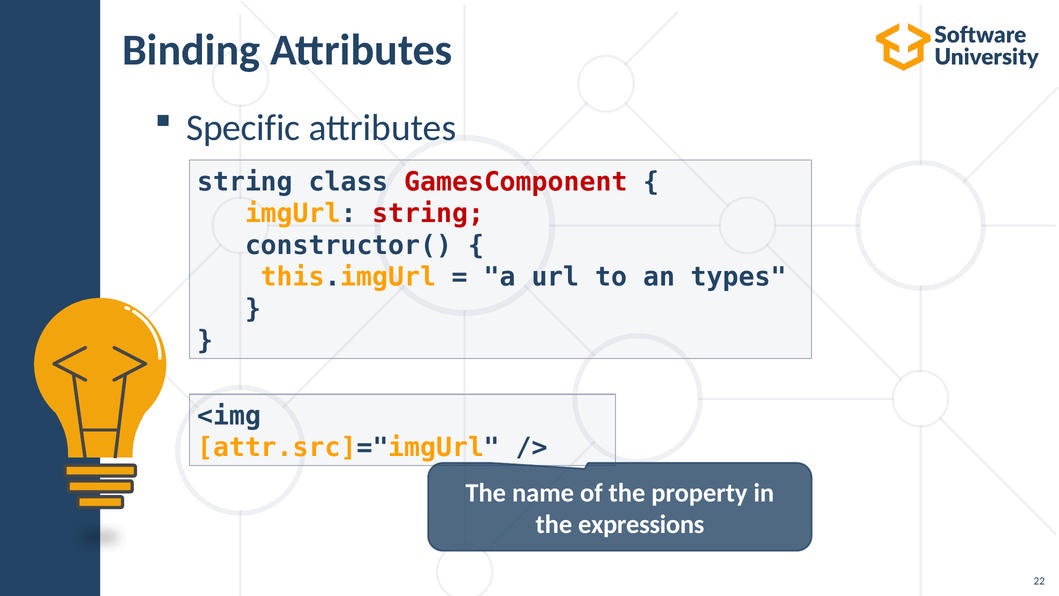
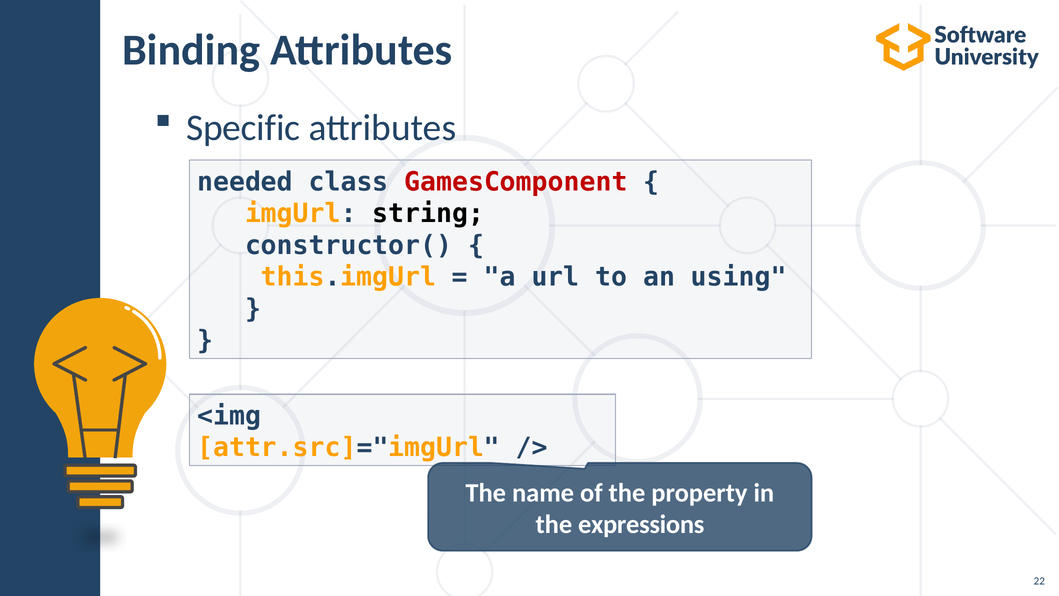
string: string -> needed (245, 182)
string colour: red -> black (428, 213)
types: types -> using (739, 277)
